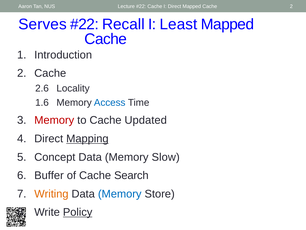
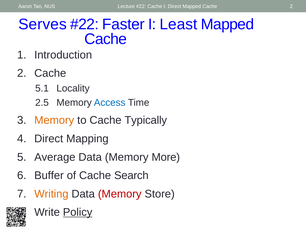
Recall: Recall -> Faster (124, 24)
2.6: 2.6 -> 5.1 (42, 88)
1.6: 1.6 -> 2.5 (42, 102)
Memory colour: red -> orange (54, 120)
Updated: Updated -> Typically (146, 120)
Mapping underline: present -> none (87, 138)
Concept: Concept -> Average (55, 157)
Slow: Slow -> More (166, 157)
Memory colour: blue -> red (120, 193)
